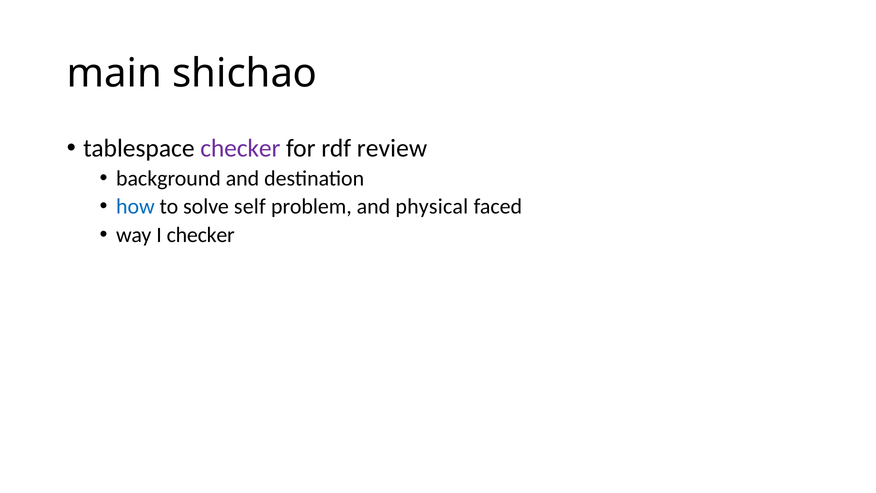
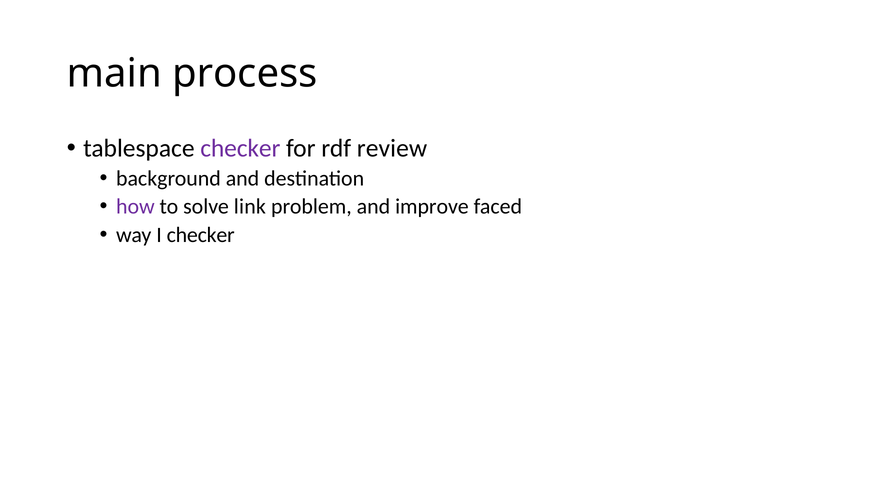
shichao: shichao -> process (245, 74)
how colour: blue -> purple (135, 207)
self: self -> link (250, 207)
physical: physical -> improve (432, 207)
